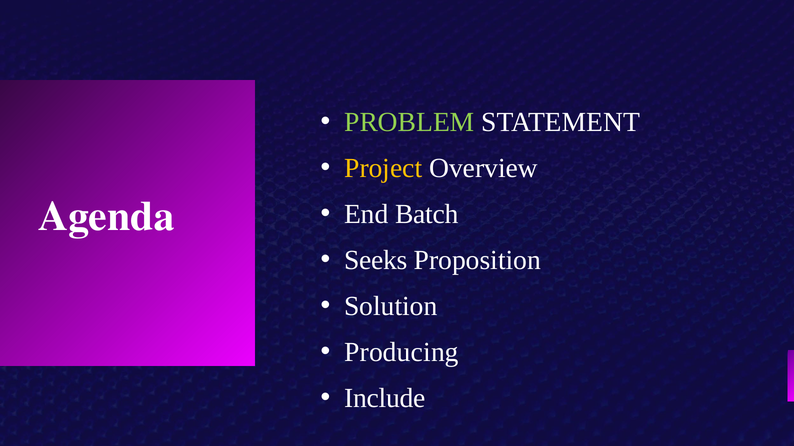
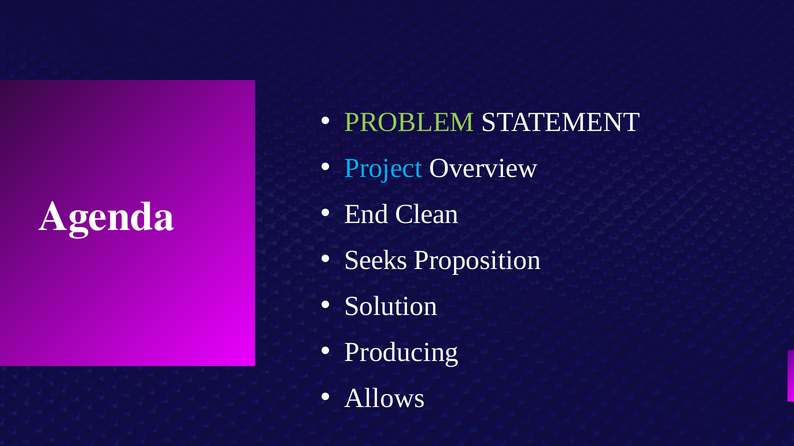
Project colour: yellow -> light blue (383, 169)
Batch: Batch -> Clean (427, 215)
Include: Include -> Allows (385, 399)
